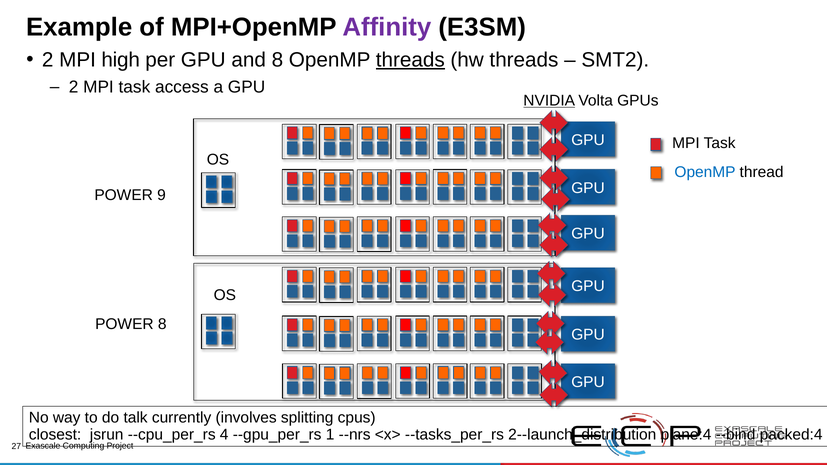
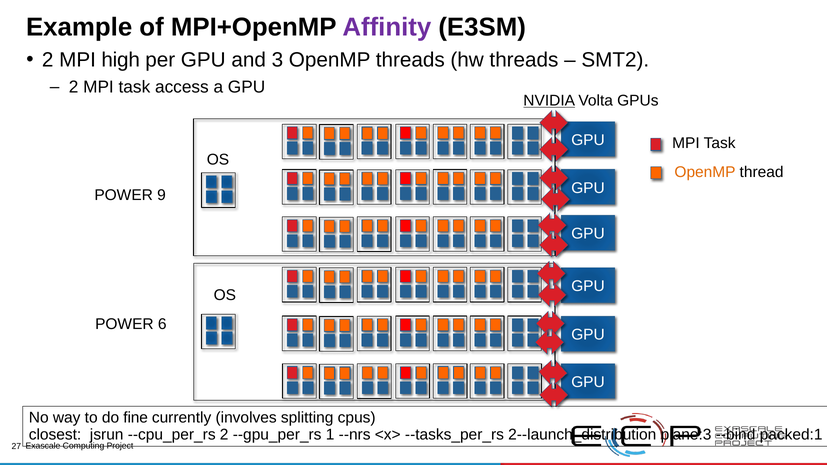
and 8: 8 -> 3 (277, 60)
threads underline: present -> none (410, 60)
OpenMP colour: blue -> orange (705, 172)
POWER 8: 8 -> 6 (162, 324)
talk: talk -> fine (136, 418)
--cpu_per_rs 4: 4 -> 2 (224, 435)
plane:4: plane:4 -> plane:3 (686, 435)
packed:4: packed:4 -> packed:1 (791, 435)
